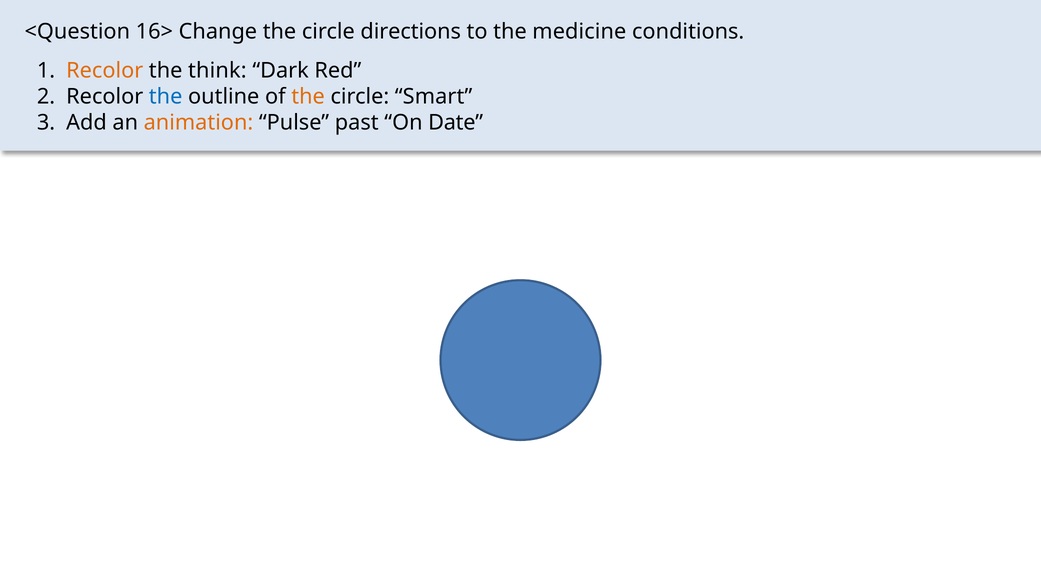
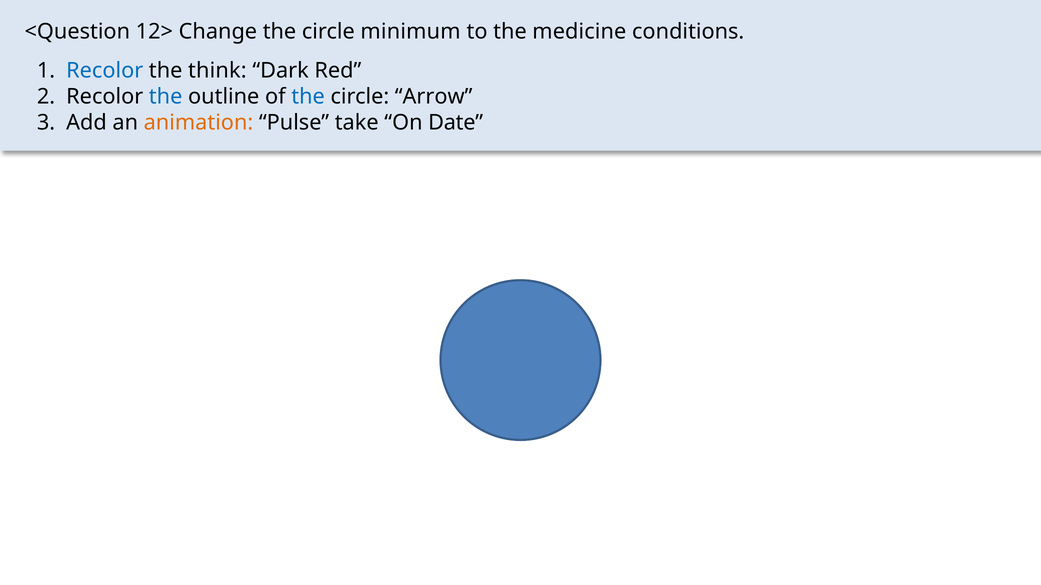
16>: 16> -> 12> (154, 31)
directions: directions -> minimum (411, 31)
Recolor colour: orange -> blue (105, 70)
the colour: orange -> blue (308, 96)
Smart: Smart -> Arrow (434, 96)
past: past -> take (357, 123)
